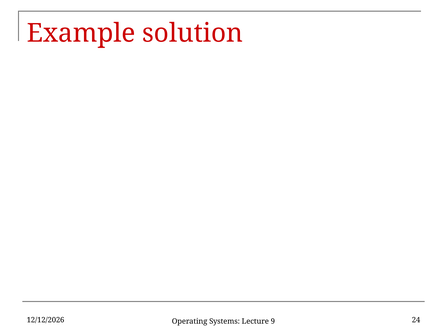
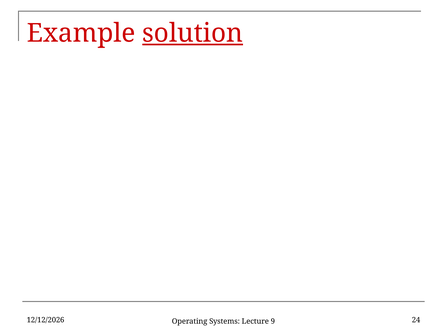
solution underline: none -> present (193, 33)
